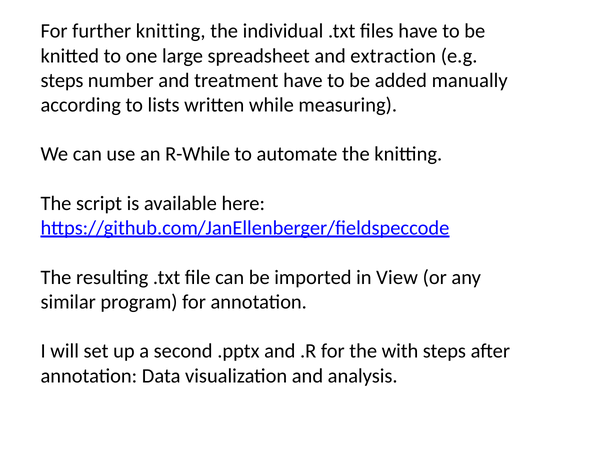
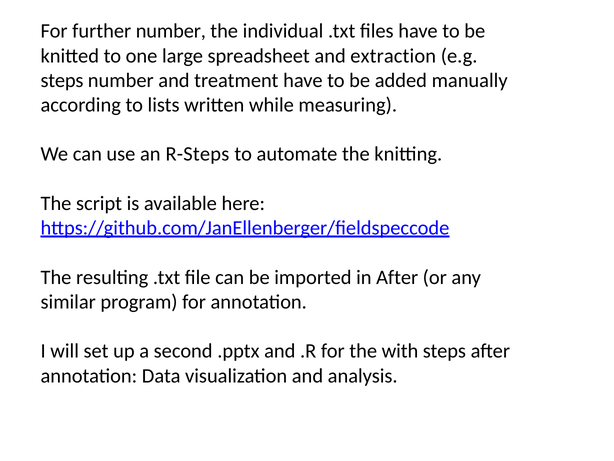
further knitting: knitting -> number (171, 31)
R-While: R-While -> R-Steps (197, 154)
in View: View -> After (397, 277)
